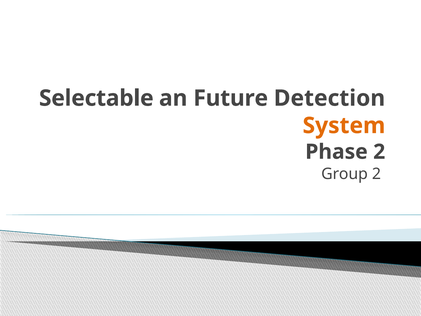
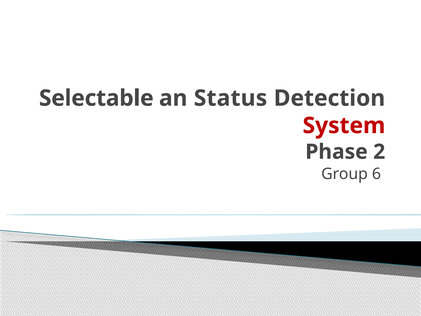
Future: Future -> Status (230, 98)
System colour: orange -> red (344, 126)
Group 2: 2 -> 6 (376, 174)
